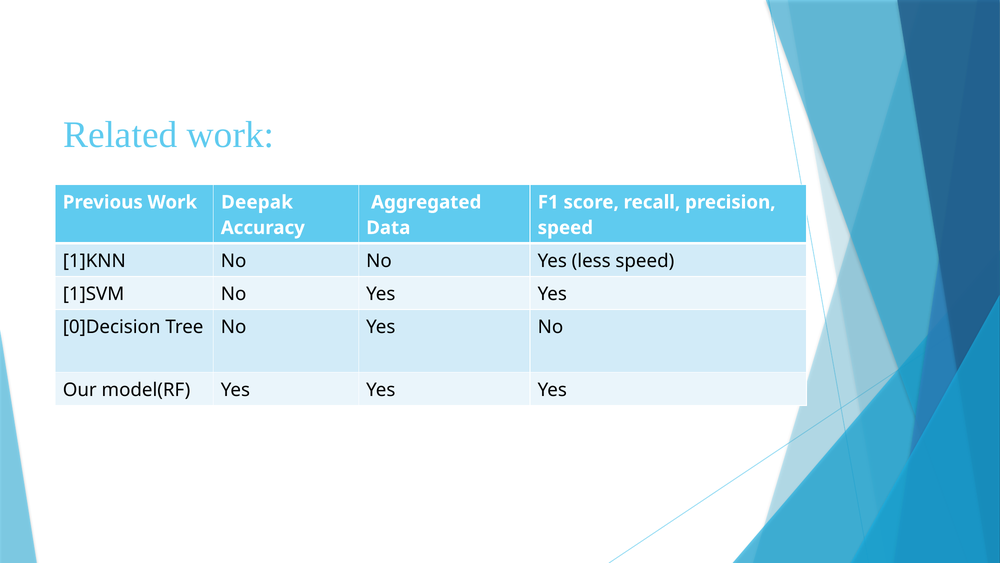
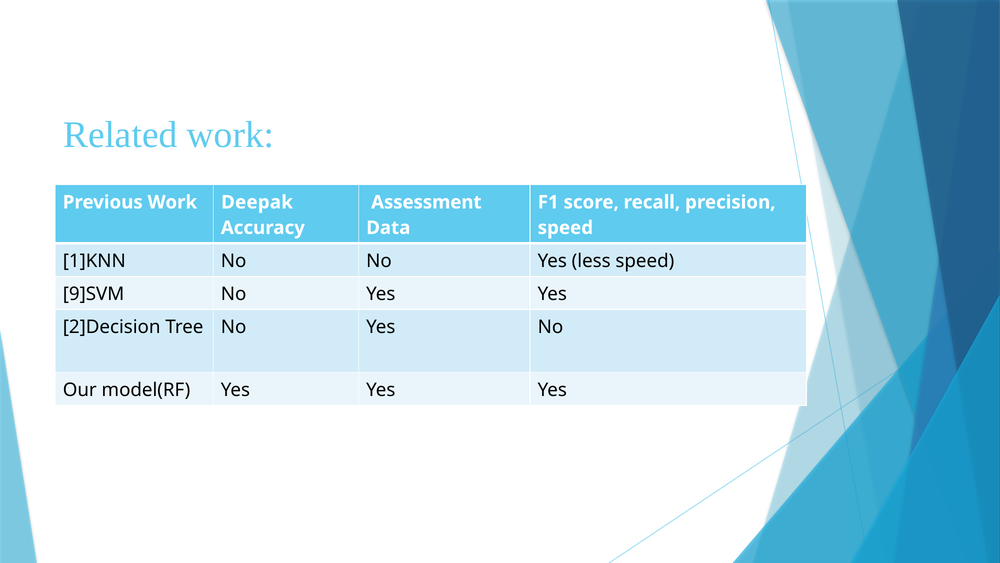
Aggregated: Aggregated -> Assessment (426, 202)
1]SVM: 1]SVM -> 9]SVM (94, 294)
0]Decision: 0]Decision -> 2]Decision (112, 327)
